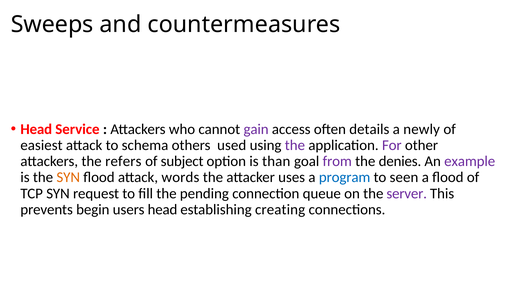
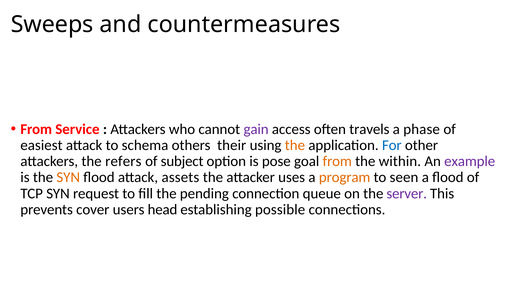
Head: Head -> From (36, 129)
details: details -> travels (369, 129)
newly: newly -> phase (422, 129)
used: used -> their (232, 145)
the colour: purple -> orange (295, 145)
For colour: purple -> blue (392, 145)
than: than -> pose (276, 161)
from colour: purple -> orange (337, 161)
denies: denies -> within (400, 161)
words: words -> assets (180, 177)
program colour: blue -> orange (345, 177)
begin: begin -> cover (93, 209)
creating: creating -> possible (280, 209)
